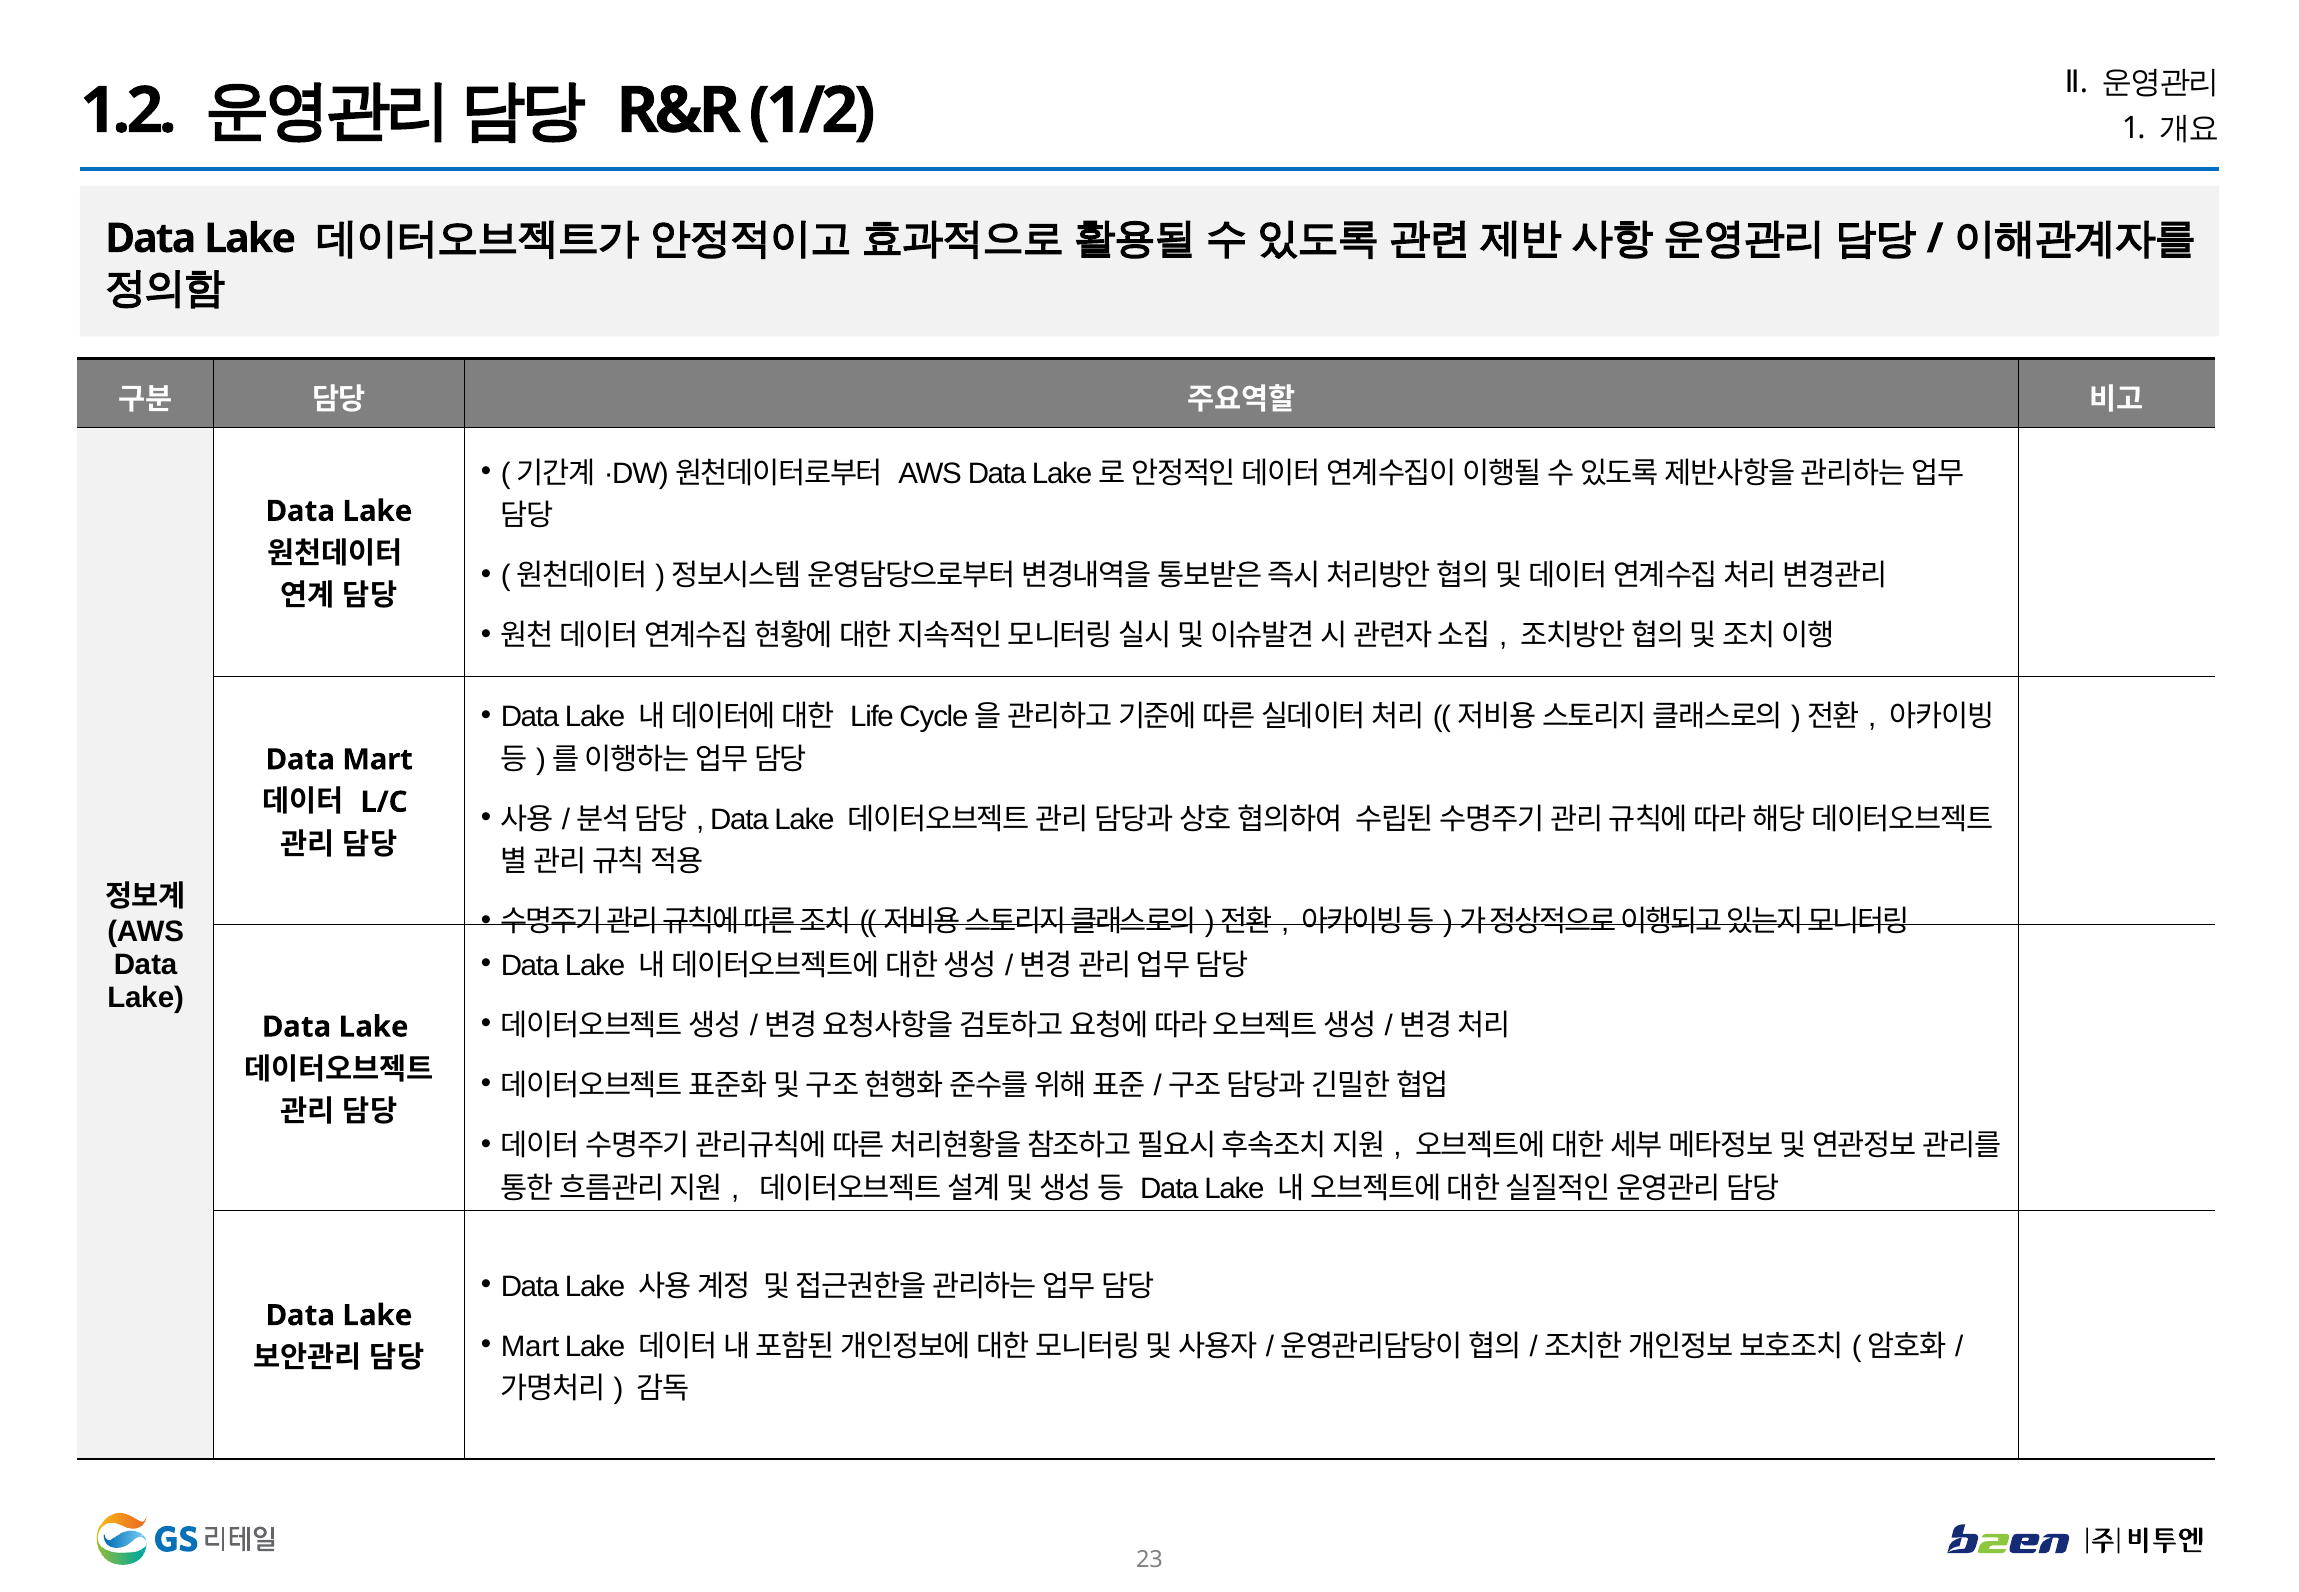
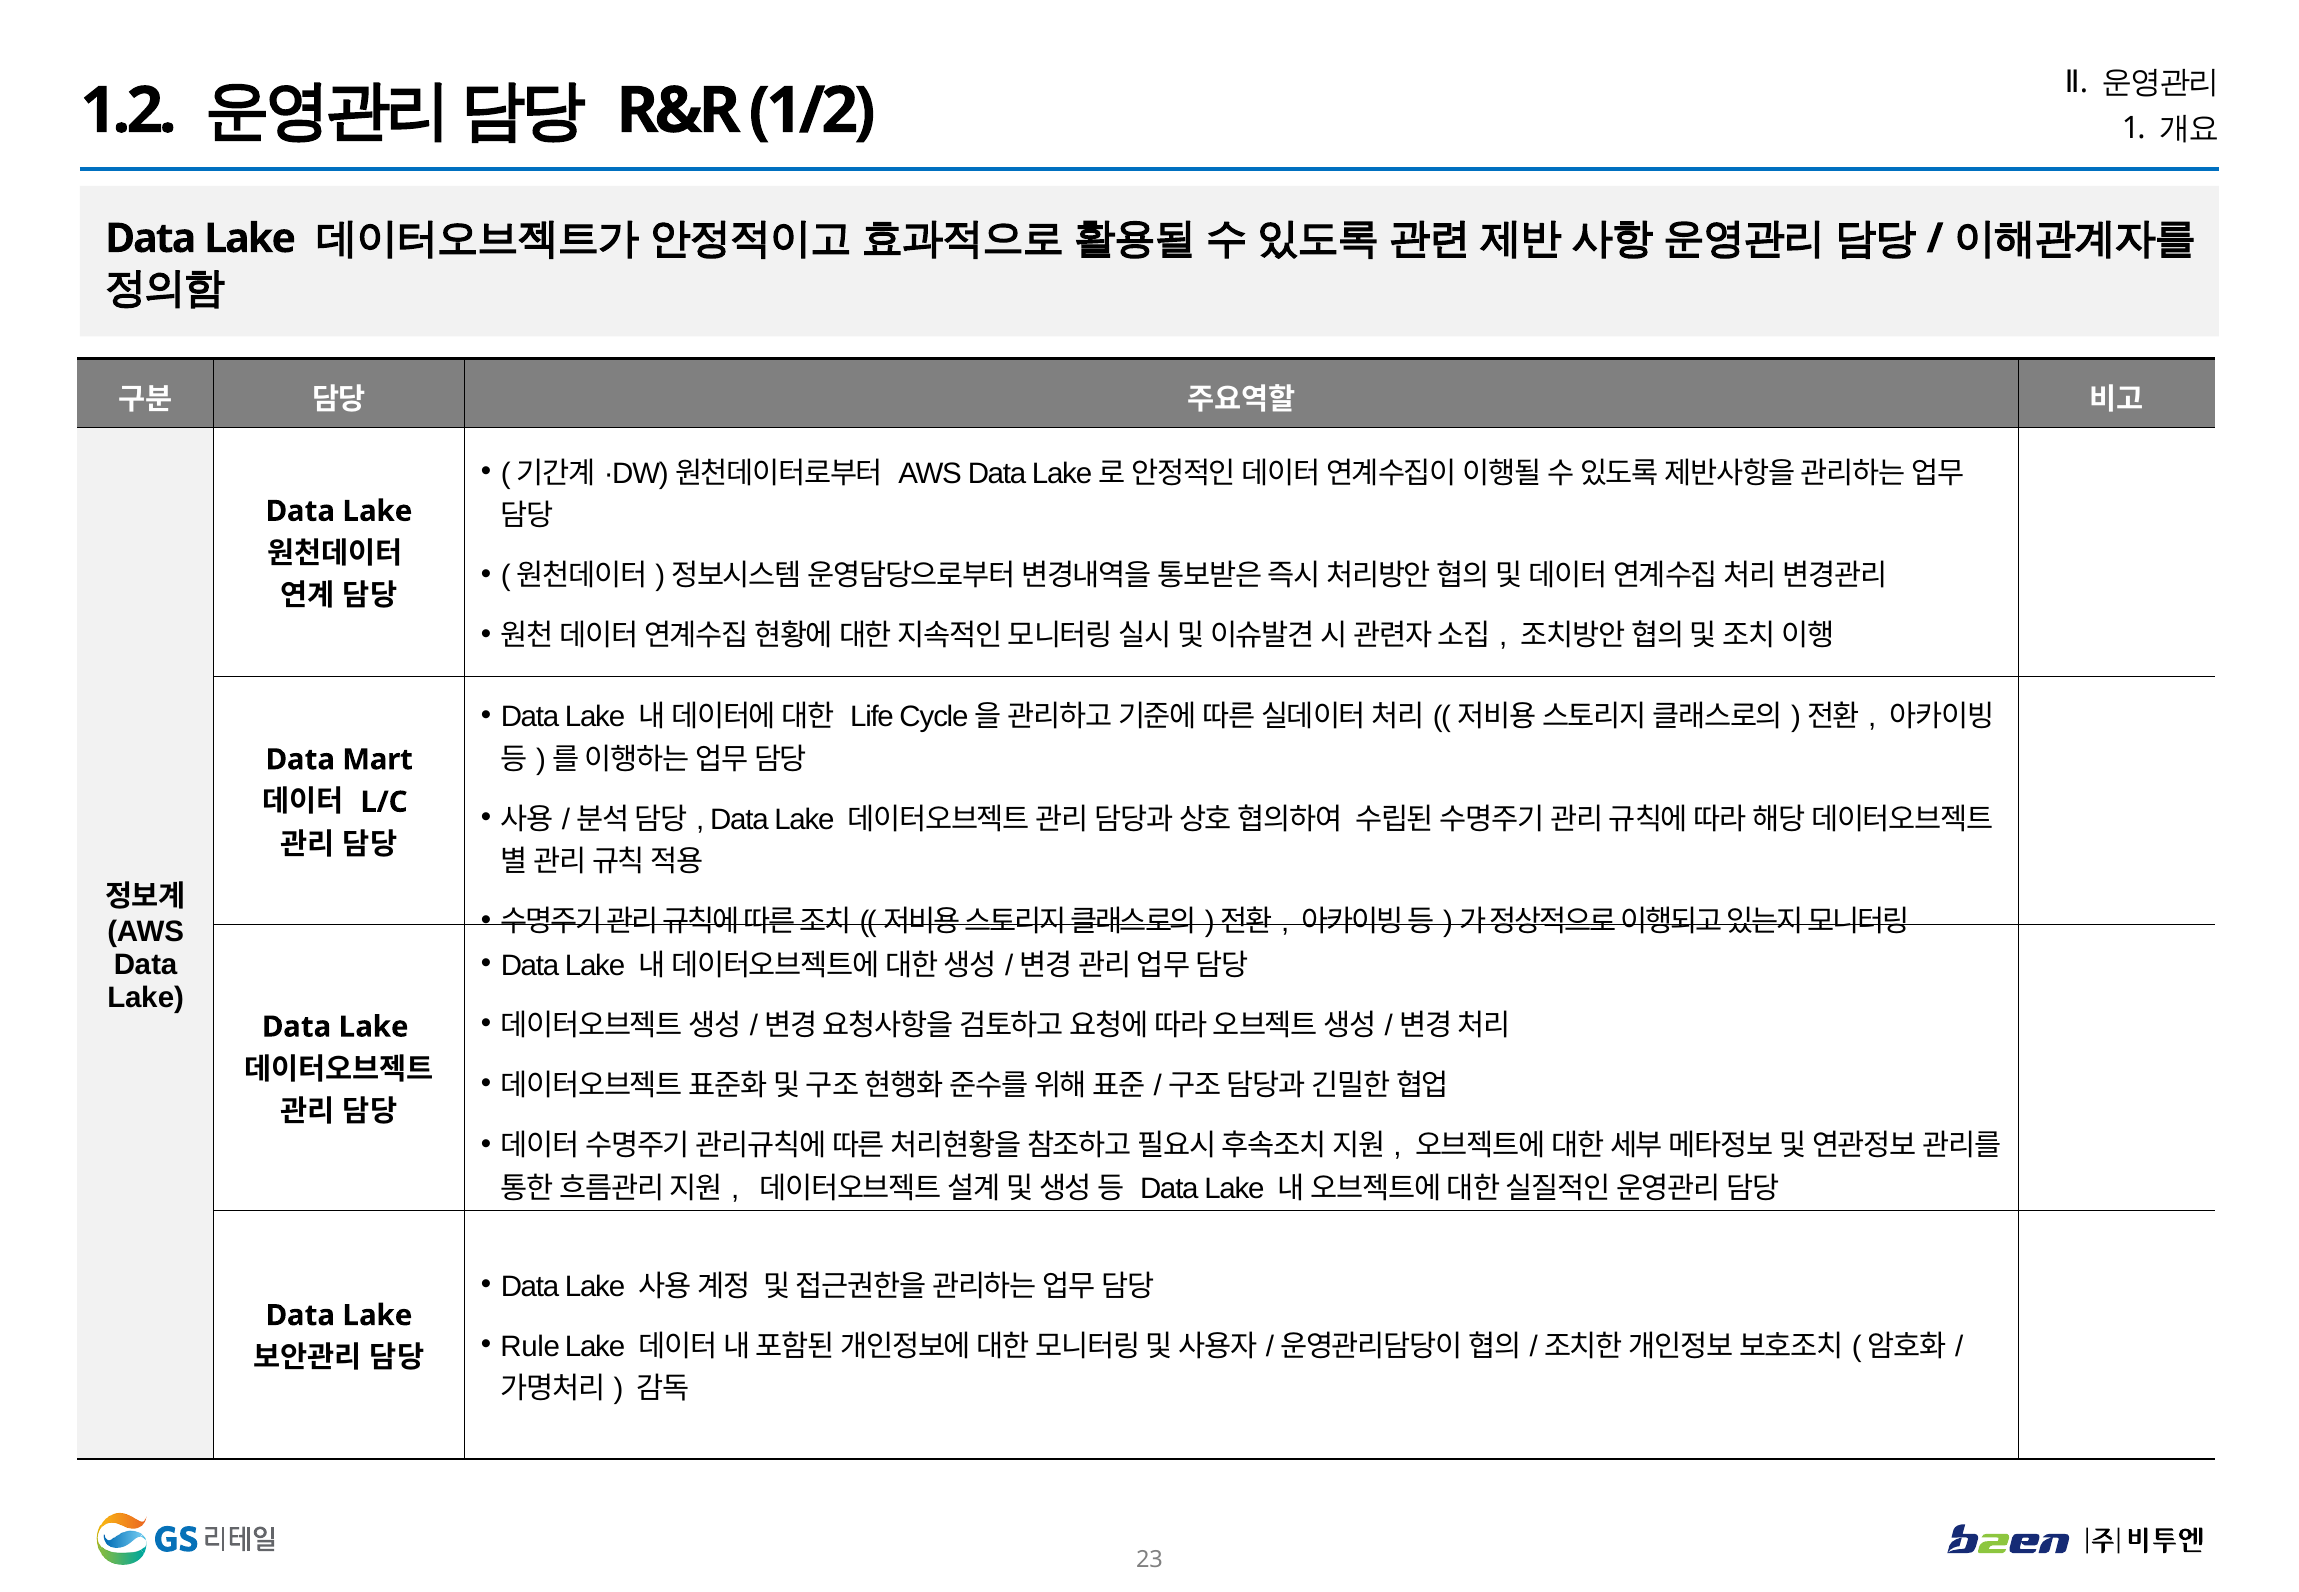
Mart: Mart -> Rule (530, 1346)
